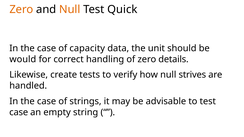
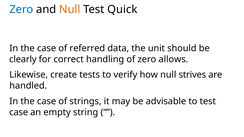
Zero colour: orange -> blue (21, 9)
capacity: capacity -> referred (87, 48)
would: would -> clearly (23, 59)
details: details -> allows (173, 59)
